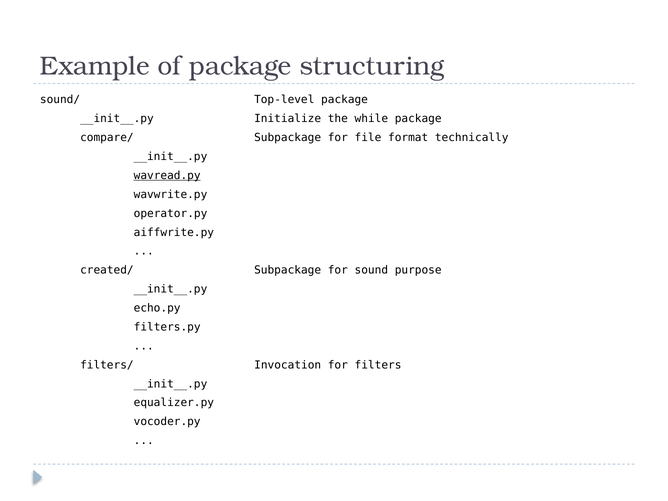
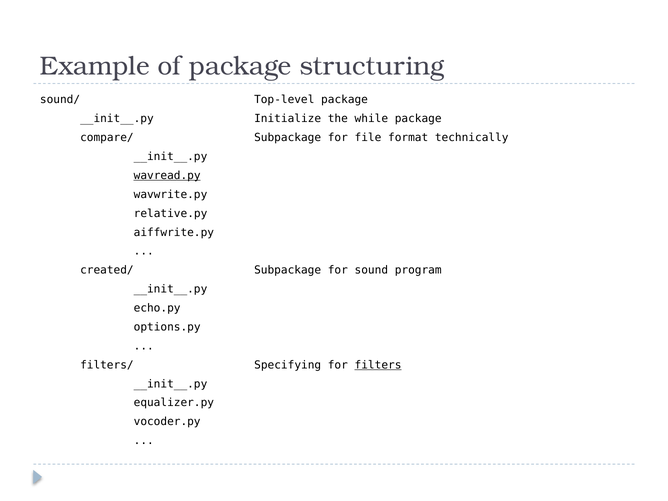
operator.py: operator.py -> relative.py (171, 213)
purpose: purpose -> program (418, 270)
filters.py: filters.py -> options.py (167, 327)
Invocation: Invocation -> Specifying (288, 365)
filters underline: none -> present (378, 365)
